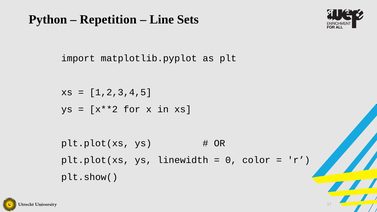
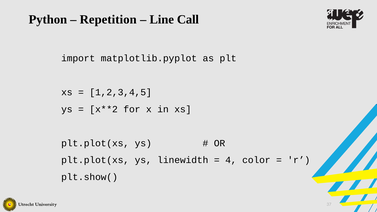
Sets: Sets -> Call (188, 19)
0: 0 -> 4 (231, 160)
